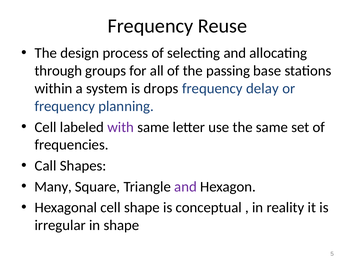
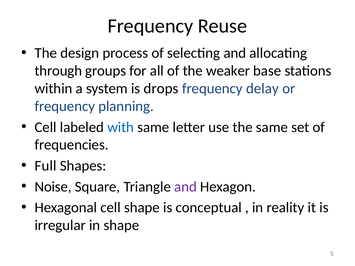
passing: passing -> weaker (228, 71)
with colour: purple -> blue (121, 127)
Call: Call -> Full (46, 166)
Many: Many -> Noise (53, 187)
